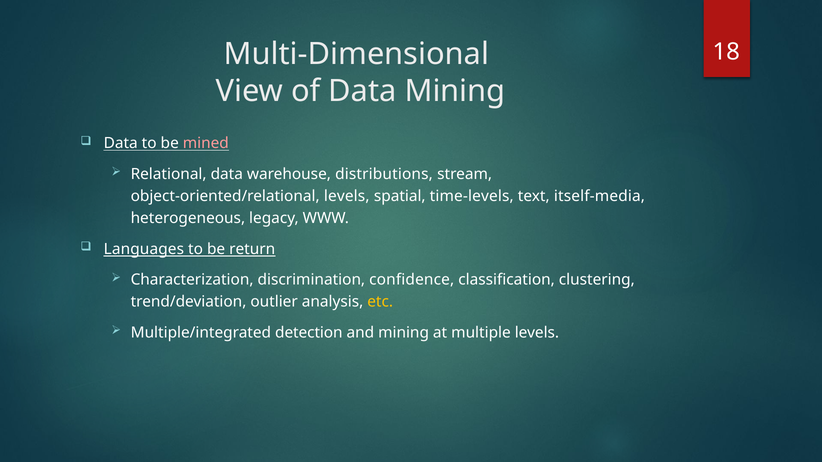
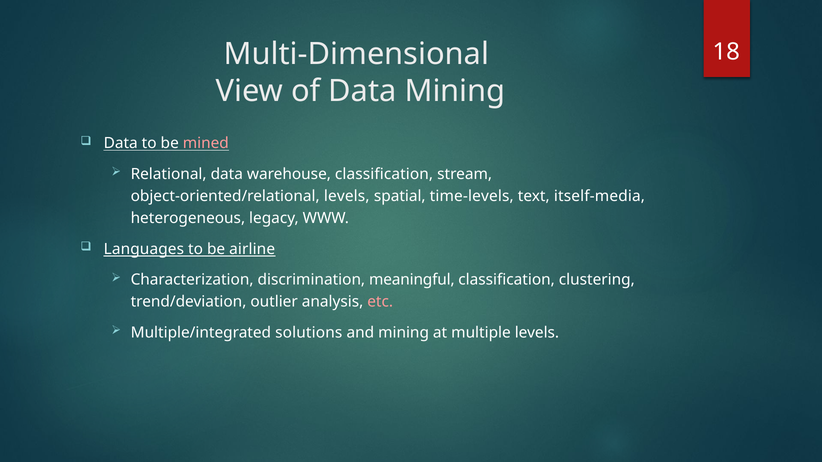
warehouse distributions: distributions -> classification (384, 174)
return: return -> airline (252, 249)
confidence: confidence -> meaningful (412, 280)
etc colour: yellow -> pink (380, 302)
detection: detection -> solutions (309, 333)
